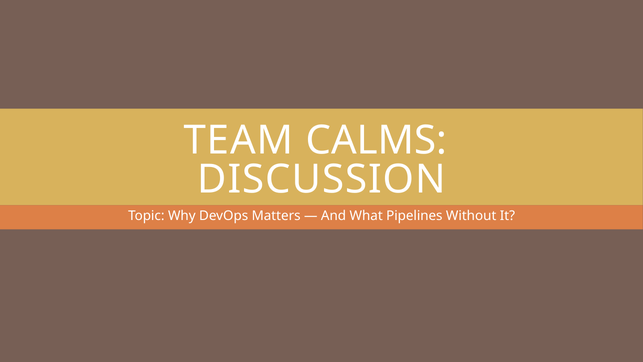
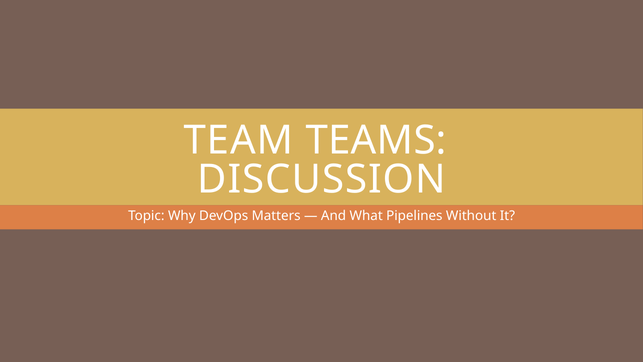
CALMS: CALMS -> TEAMS (376, 141)
